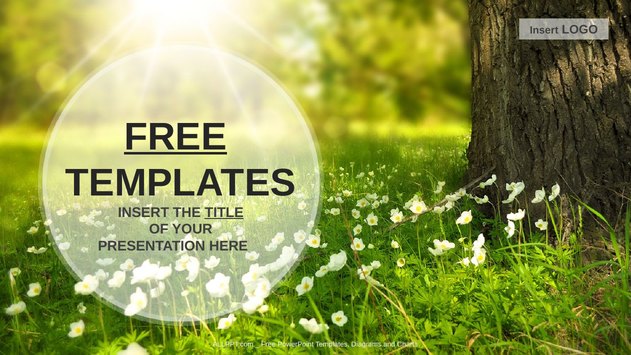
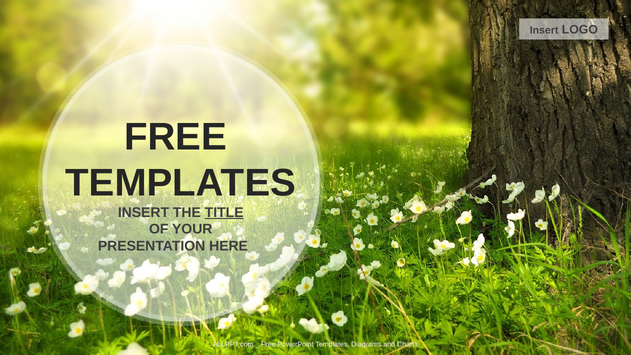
FREE underline: present -> none (175, 137)
